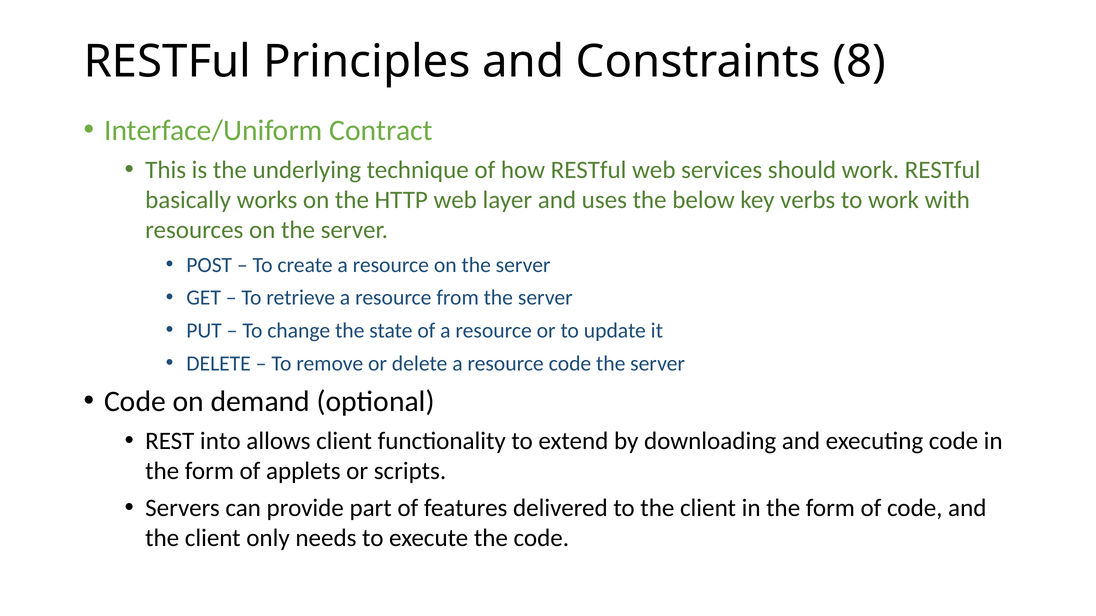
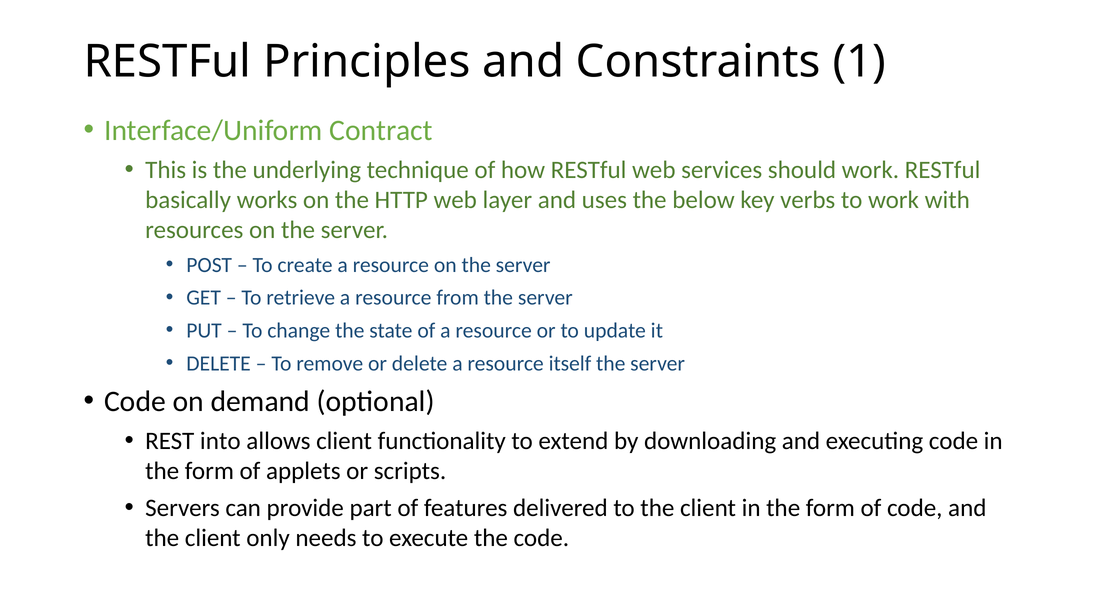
8: 8 -> 1 (859, 62)
resource code: code -> itself (570, 364)
